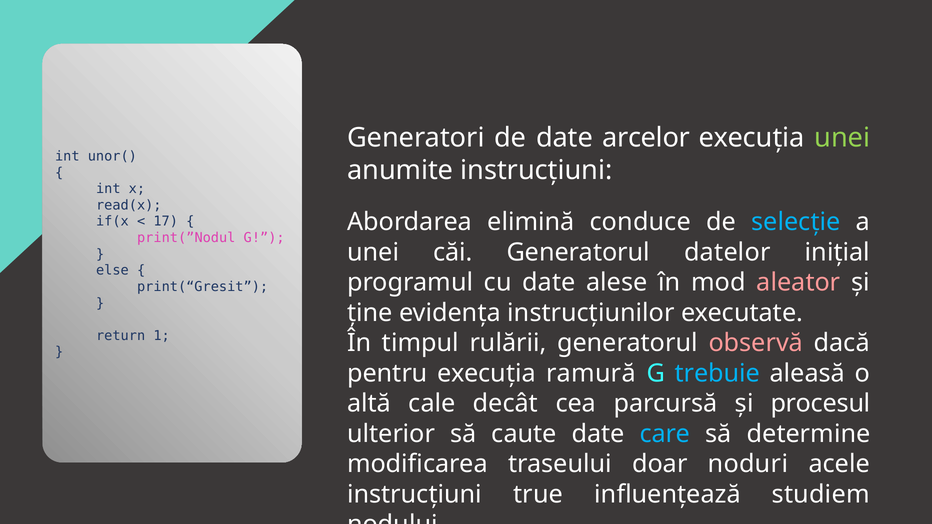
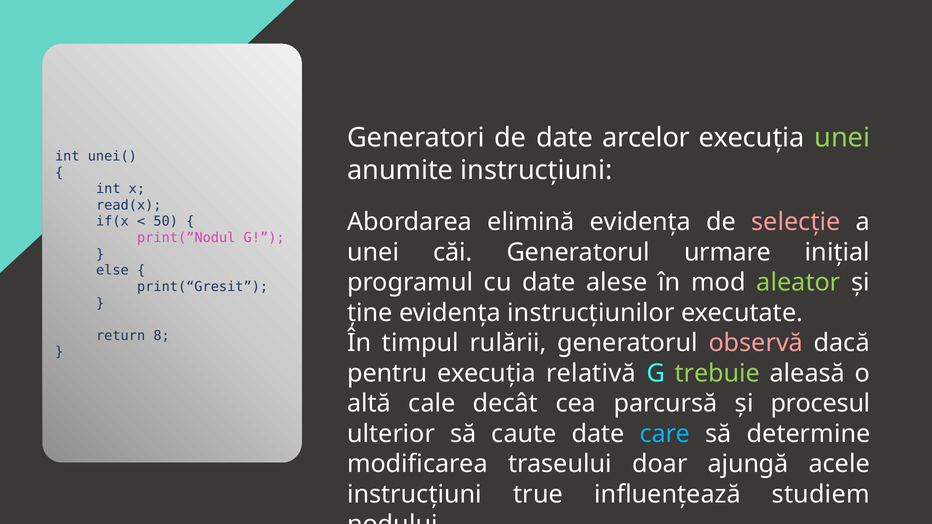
unor(: unor( -> unei( (112, 156)
conduce: conduce -> evidența (640, 222)
selecție colour: light blue -> pink (796, 222)
17: 17 -> 50 (166, 222)
datelor: datelor -> urmare (728, 252)
aleator colour: pink -> light green (798, 283)
1: 1 -> 8 (162, 336)
ramură: ramură -> relativă (591, 373)
trebuie colour: light blue -> light green (717, 373)
noduri: noduri -> ajungă (748, 464)
